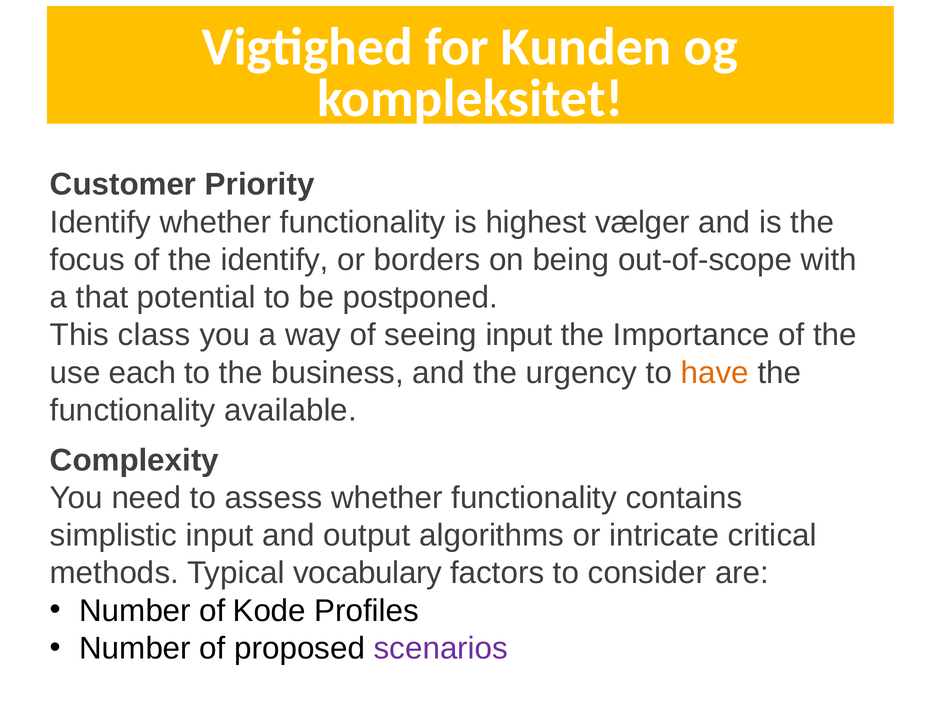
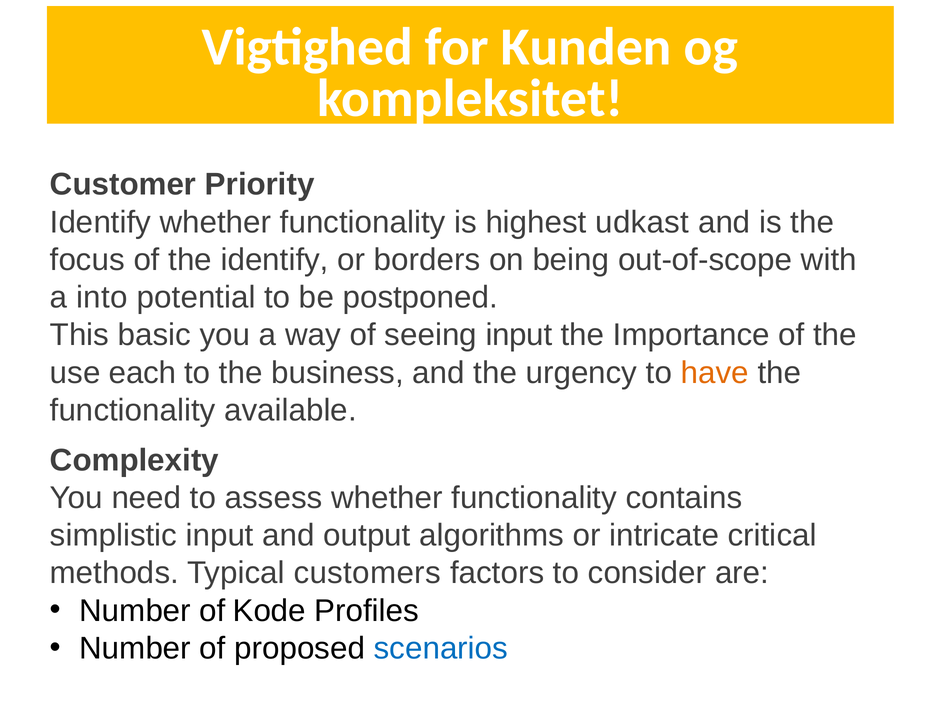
vælger: vælger -> udkast (642, 222)
that: that -> into (102, 297)
class: class -> basic (154, 335)
vocabulary: vocabulary -> customers (367, 573)
scenarios colour: purple -> blue (441, 648)
